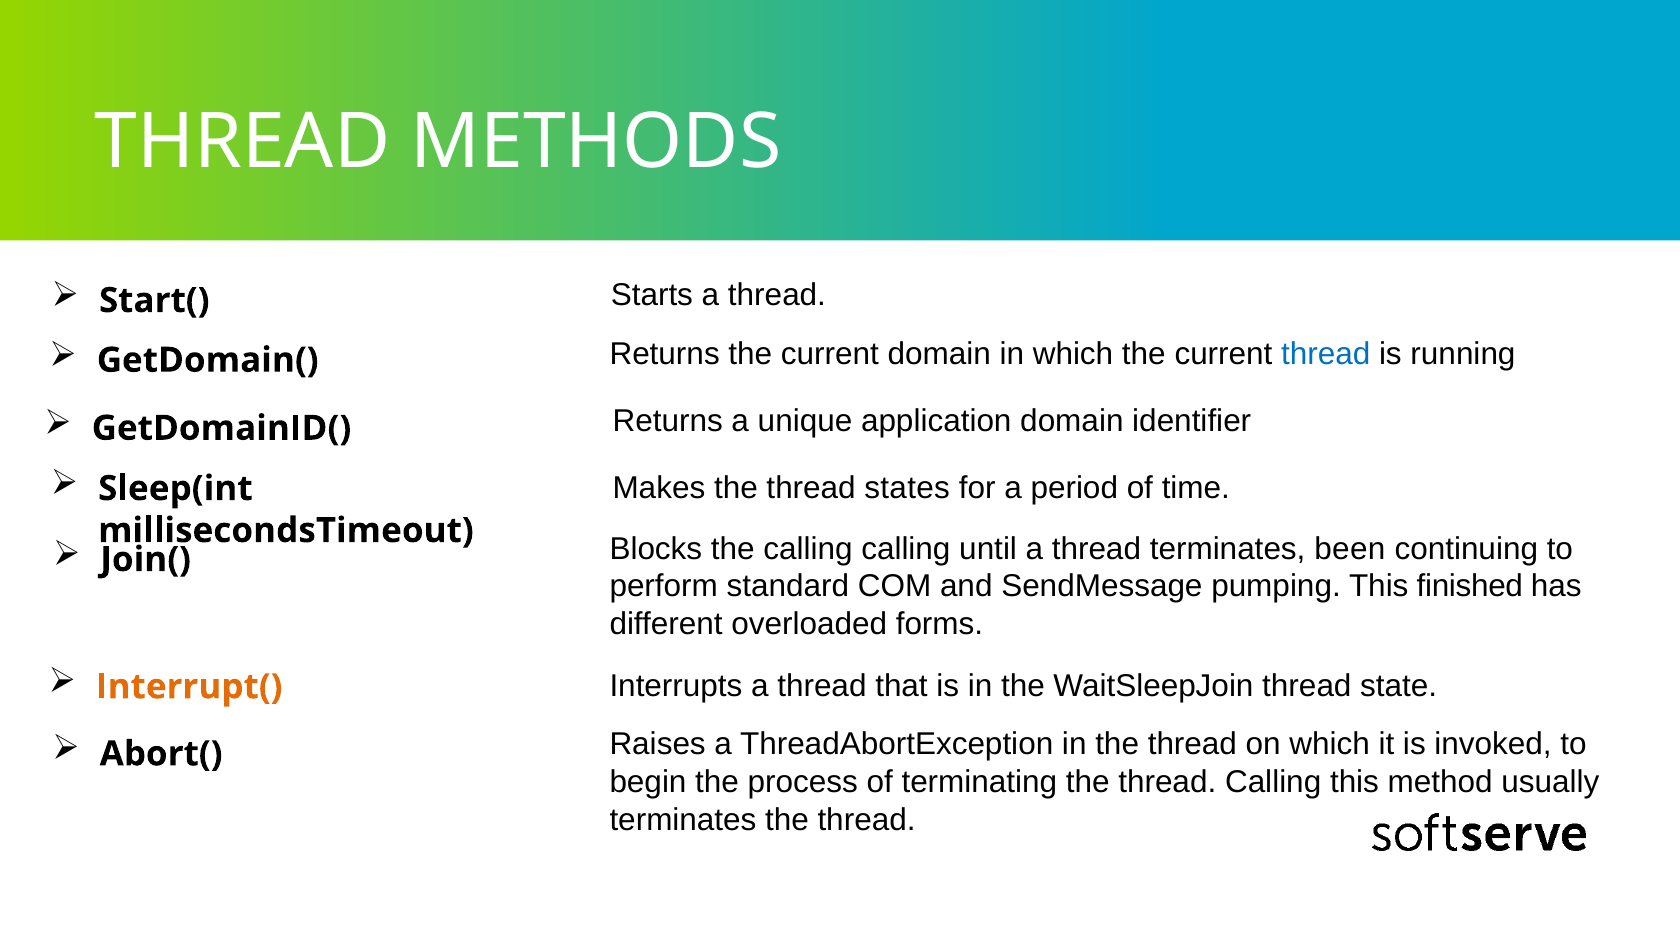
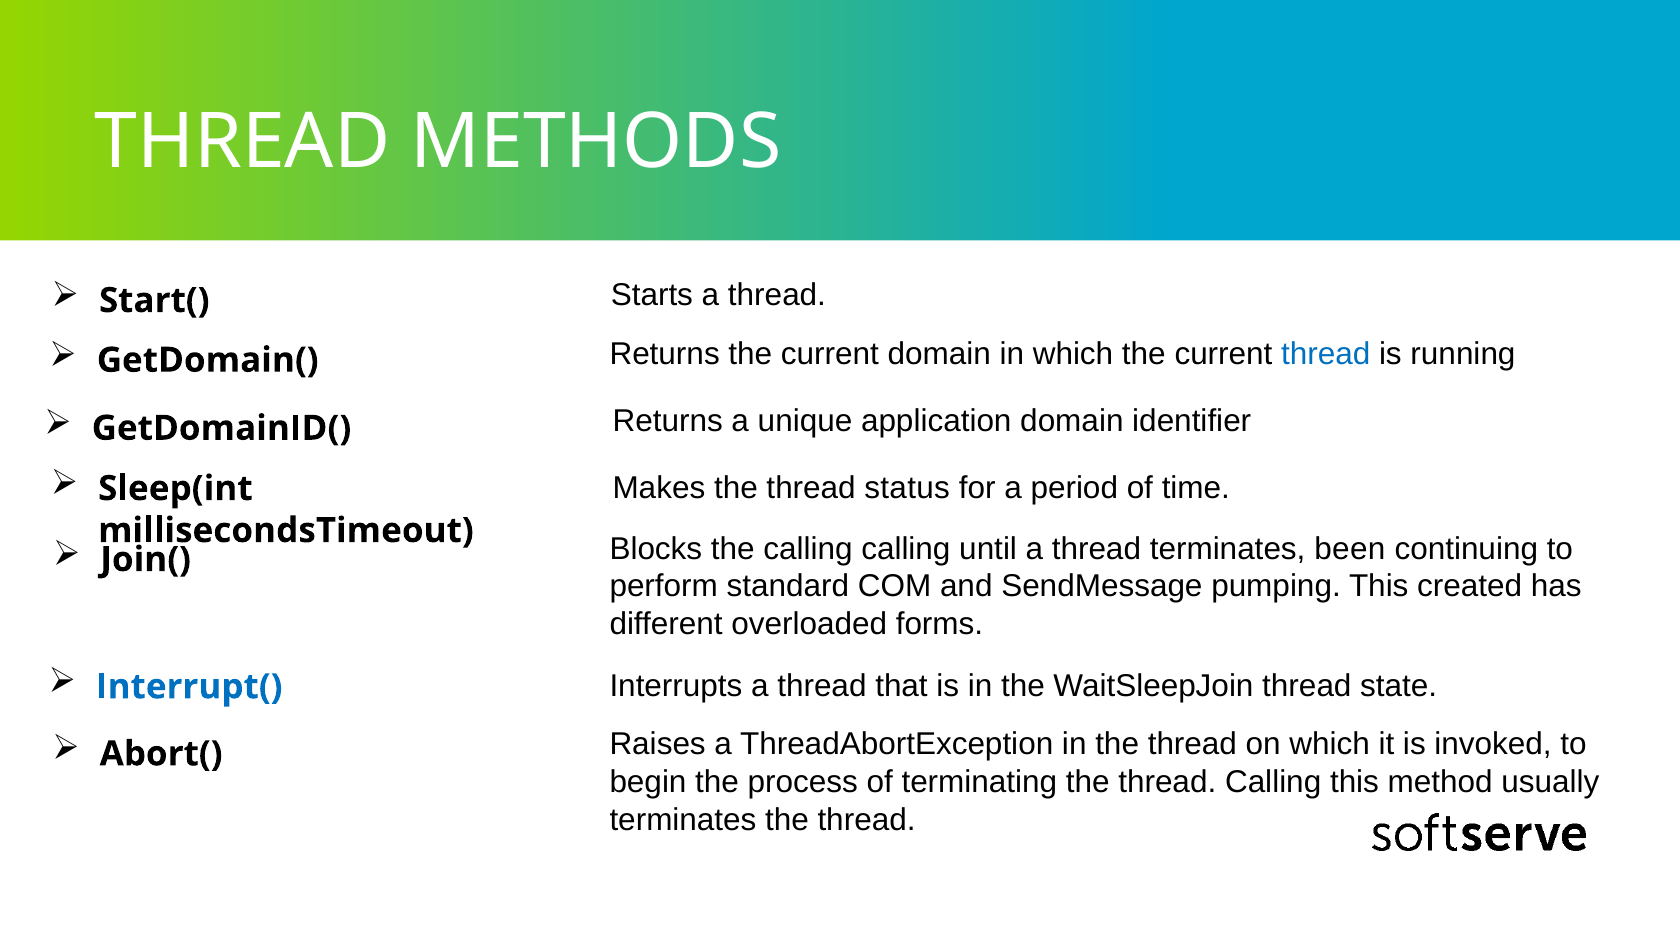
states: states -> status (907, 488)
finished: finished -> created (1470, 586)
Interrupt( colour: orange -> blue (189, 687)
